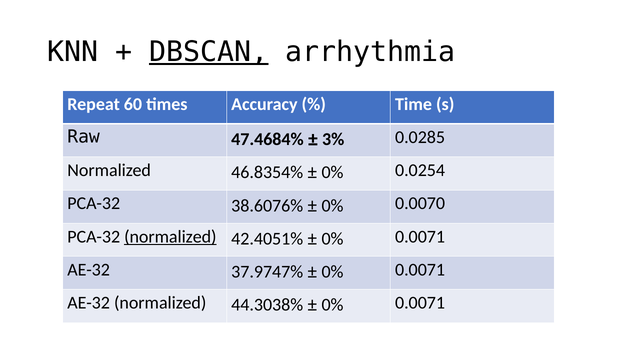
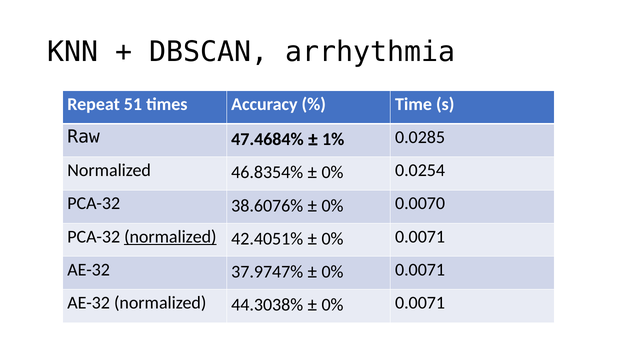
DBSCAN underline: present -> none (209, 52)
60: 60 -> 51 (133, 104)
3%: 3% -> 1% (333, 139)
